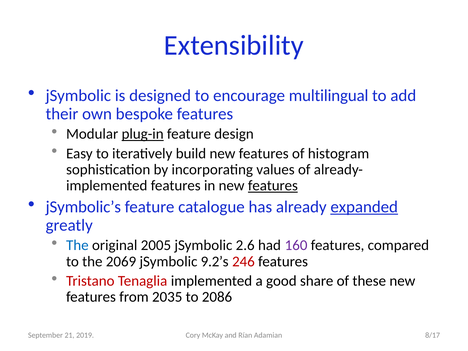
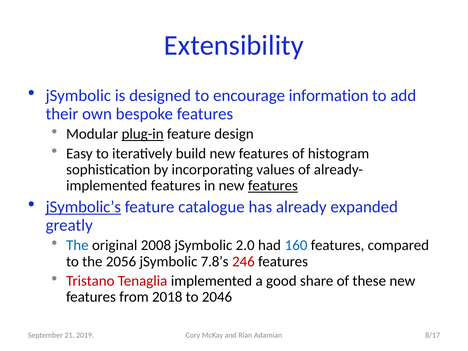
multilingual: multilingual -> information (329, 96)
jSymbolic’s underline: none -> present (83, 207)
expanded underline: present -> none (364, 207)
2005: 2005 -> 2008 (156, 245)
2.6: 2.6 -> 2.0 (245, 245)
160 colour: purple -> blue (296, 245)
2069: 2069 -> 2056 (121, 261)
9.2’s: 9.2’s -> 7.8’s (215, 261)
2035: 2035 -> 2018 (167, 297)
2086: 2086 -> 2046 (217, 297)
